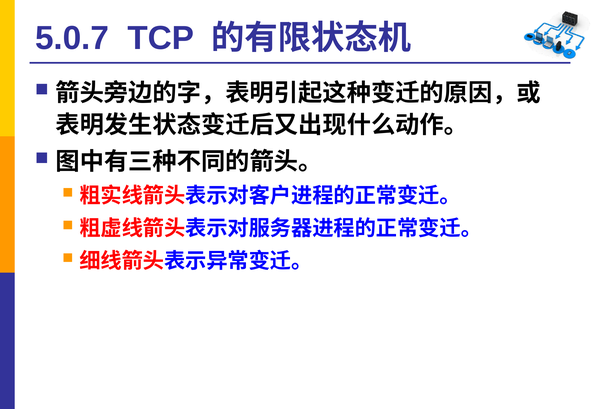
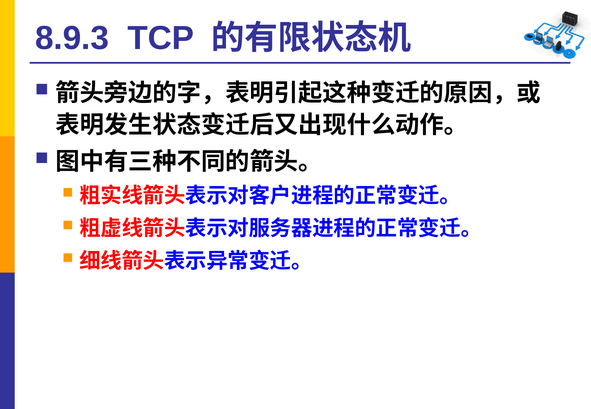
5.0.7: 5.0.7 -> 8.9.3 (72, 38)
